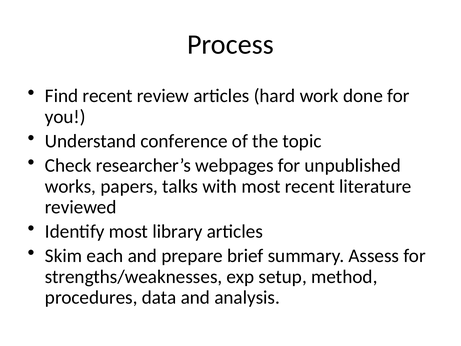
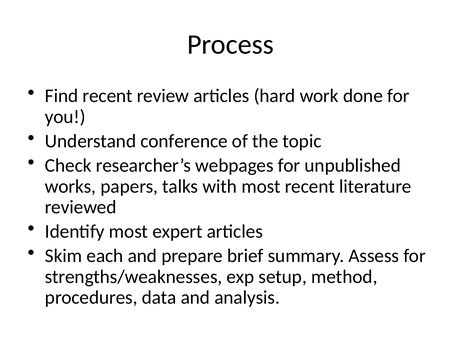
library: library -> expert (177, 231)
